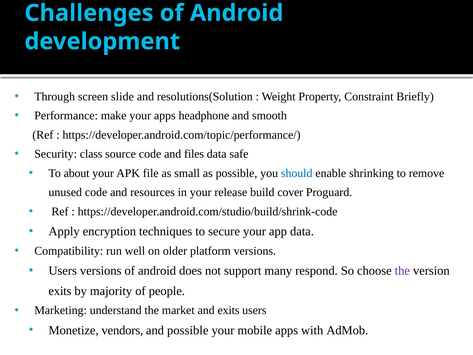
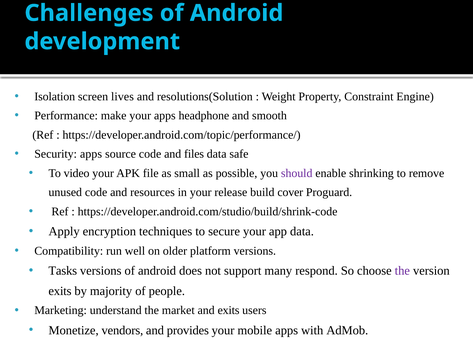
Through: Through -> Isolation (55, 96)
slide: slide -> lives (122, 96)
Briefly: Briefly -> Engine (415, 96)
Security class: class -> apps (91, 154)
about: about -> video (77, 173)
should colour: blue -> purple (297, 173)
Users: Users -> Tasks (63, 271)
and possible: possible -> provides (188, 330)
